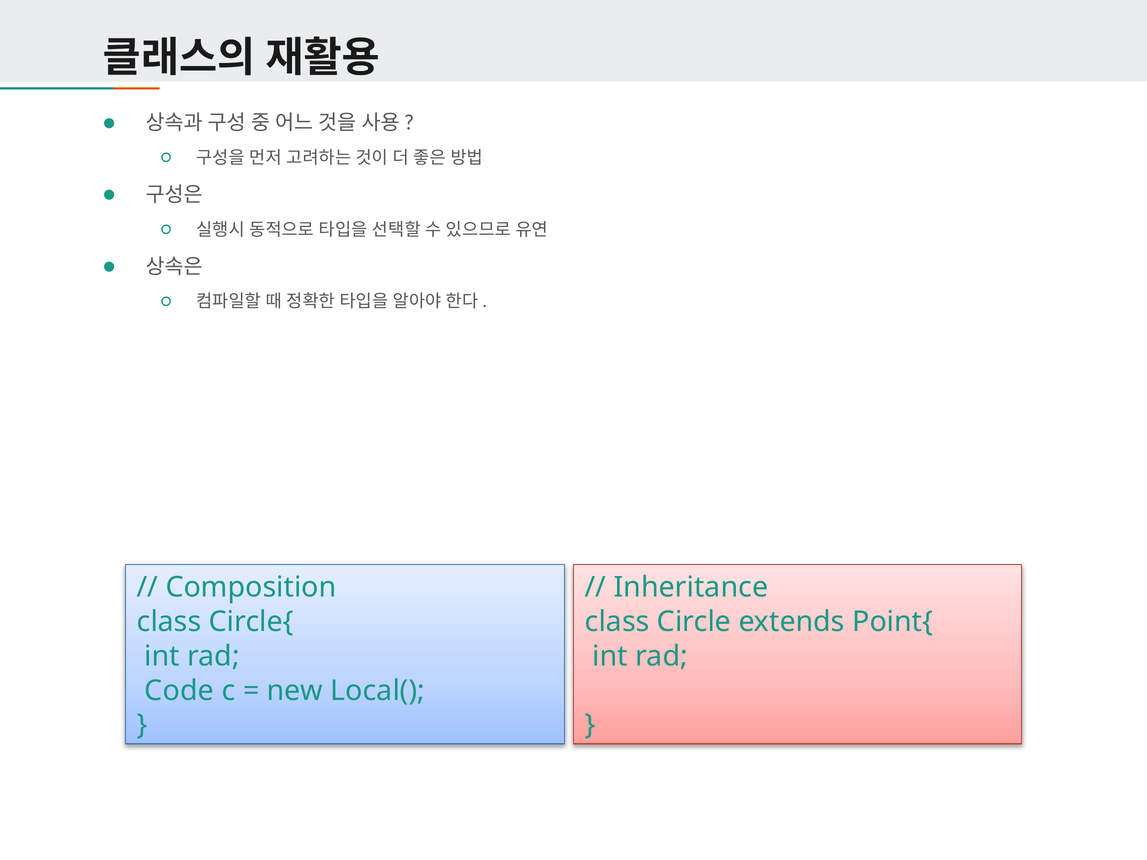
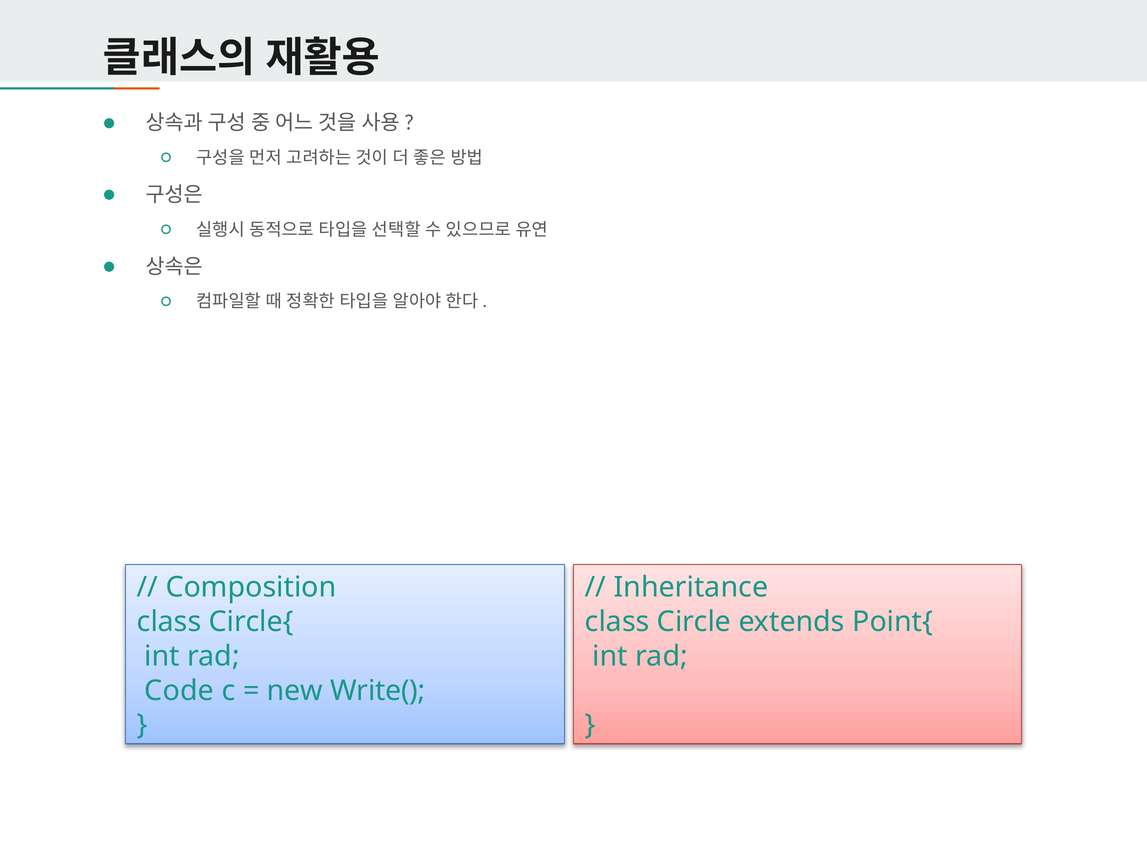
Local(: Local( -> Write( (378, 691)
